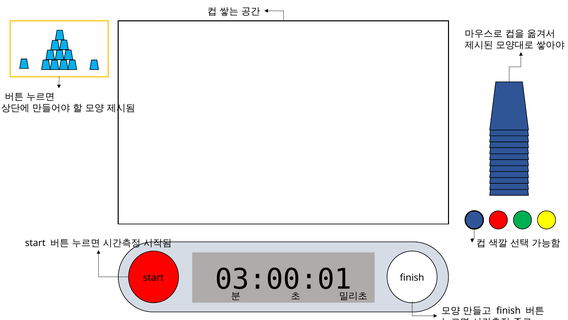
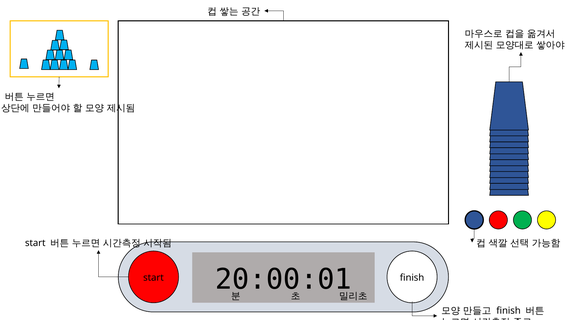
03:00:01: 03:00:01 -> 20:00:01 (283, 279)
